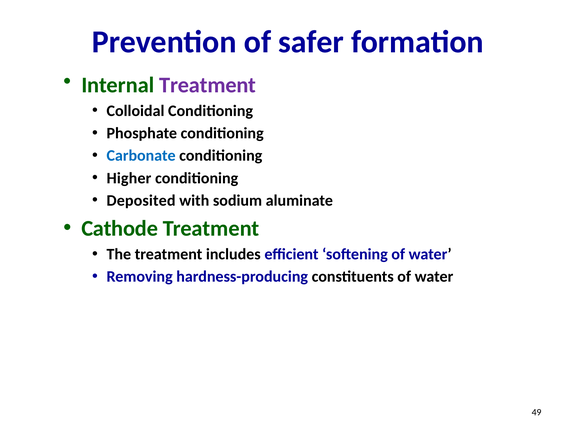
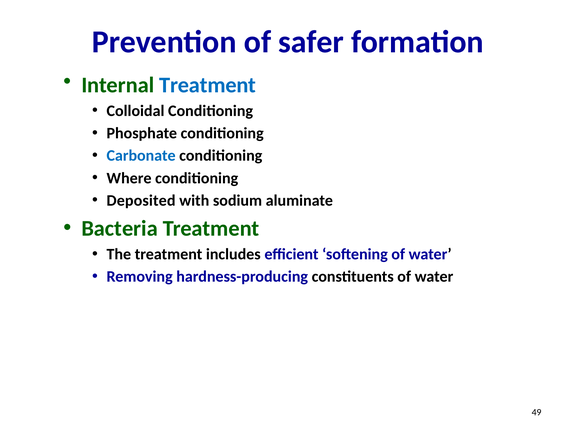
Treatment colour: purple -> blue (208, 85)
Higher: Higher -> Where (129, 178)
Cathode: Cathode -> Bacteria (120, 228)
